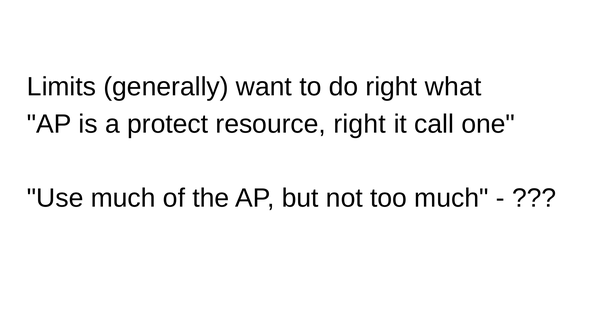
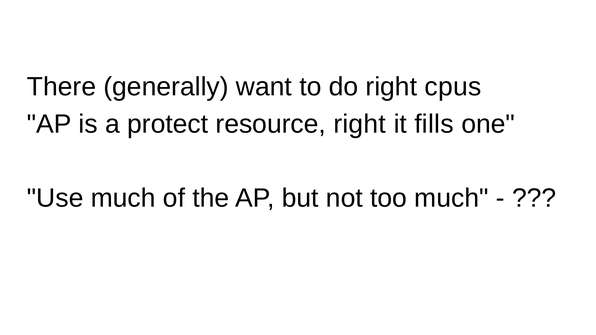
Limits: Limits -> There (62, 87)
what: what -> cpus (453, 87)
call: call -> fills (434, 124)
